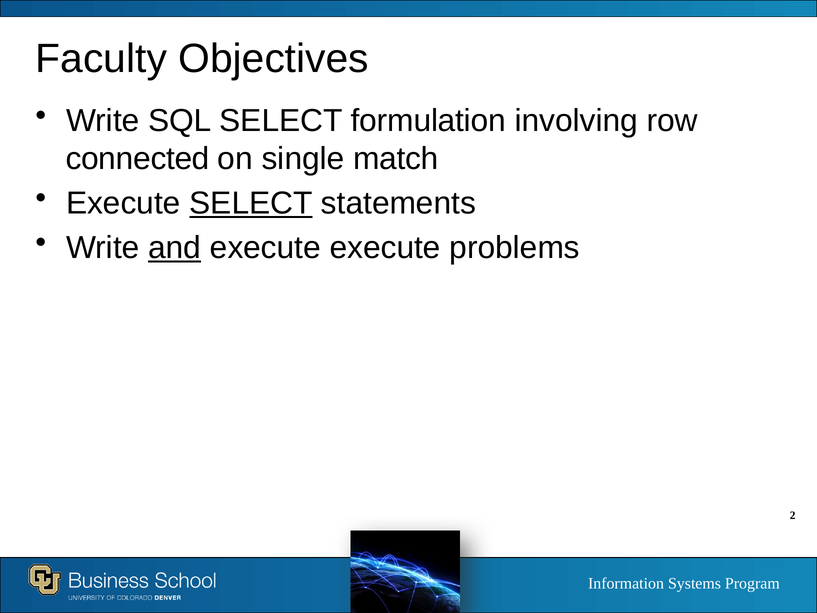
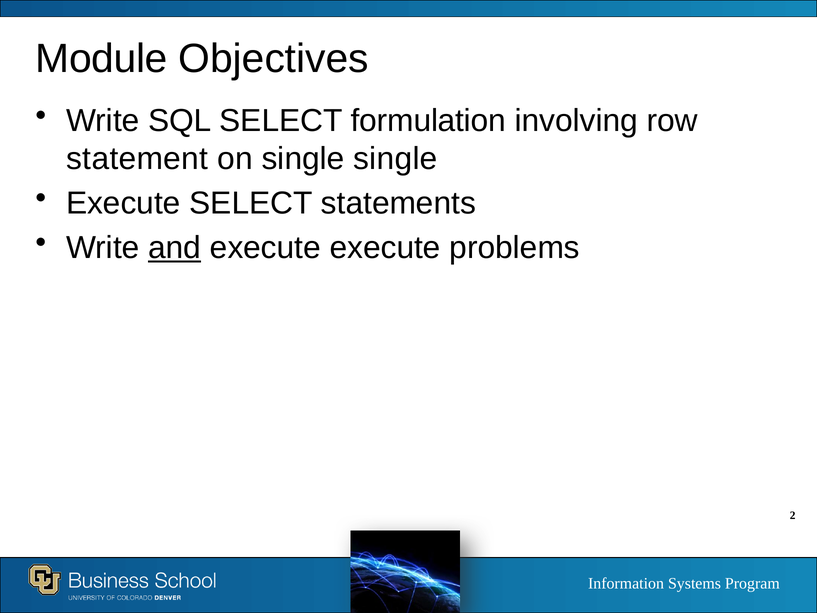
Faculty: Faculty -> Module (101, 59)
connected: connected -> statement (137, 159)
single match: match -> single (395, 159)
SELECT underline: present -> none (251, 203)
